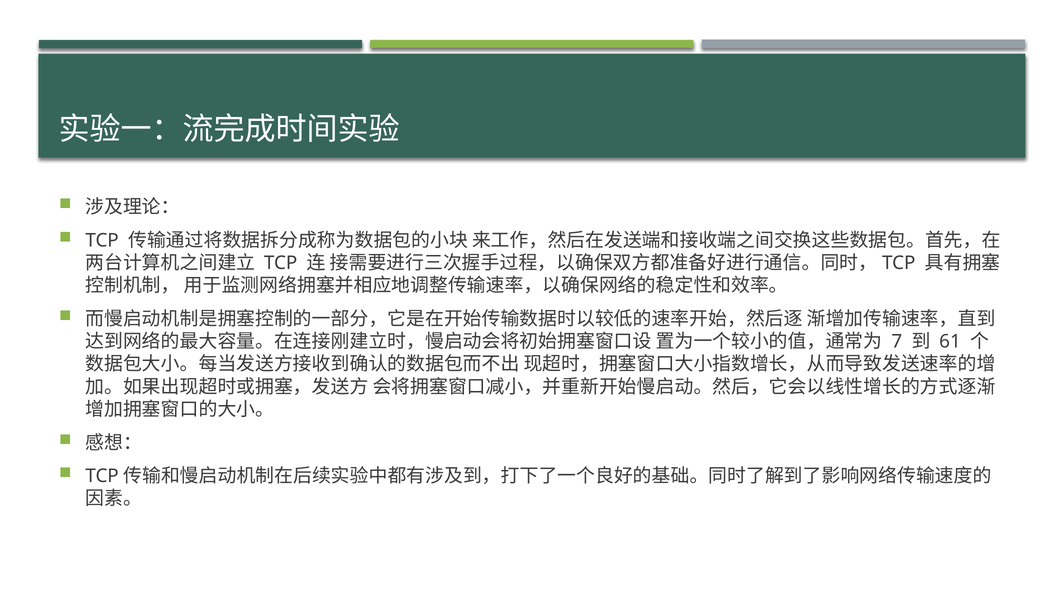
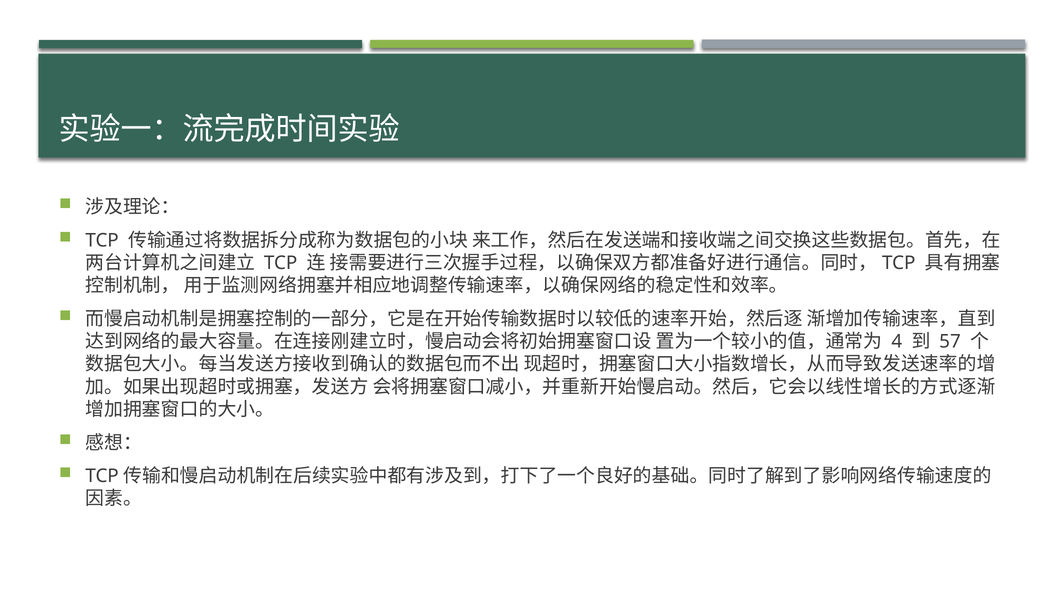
7: 7 -> 4 (897, 341)
61: 61 -> 57 (950, 341)
